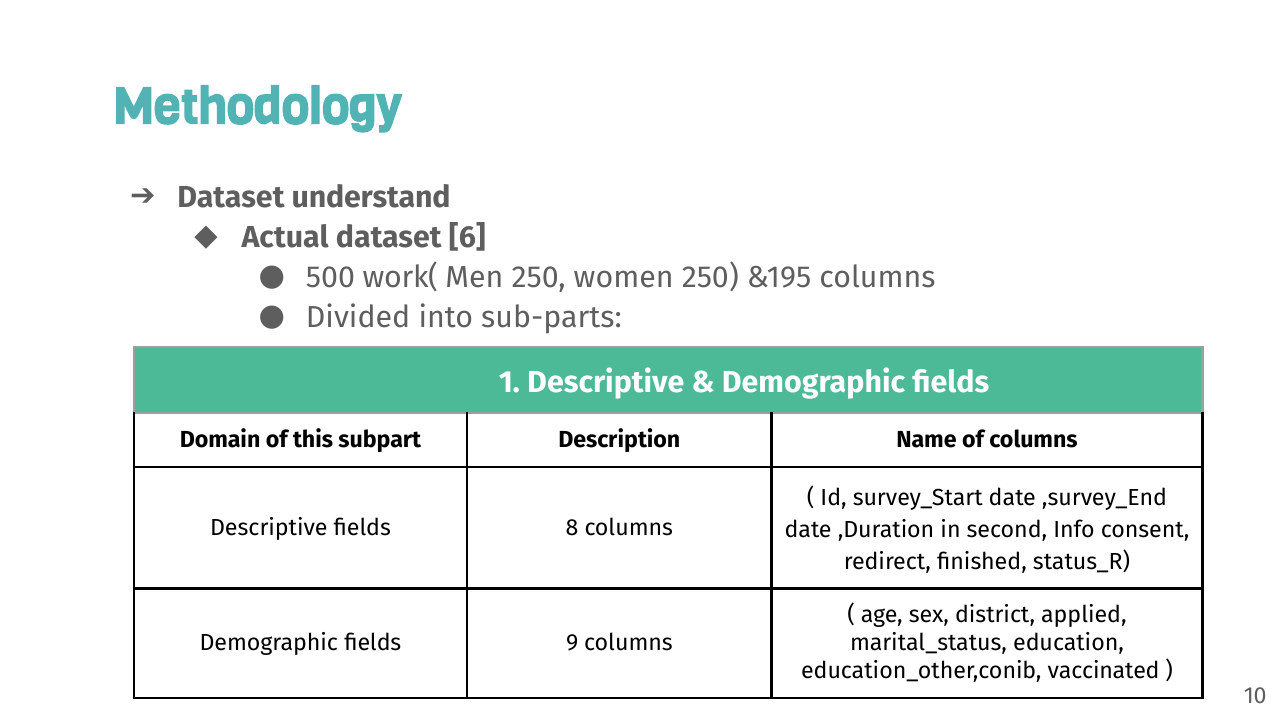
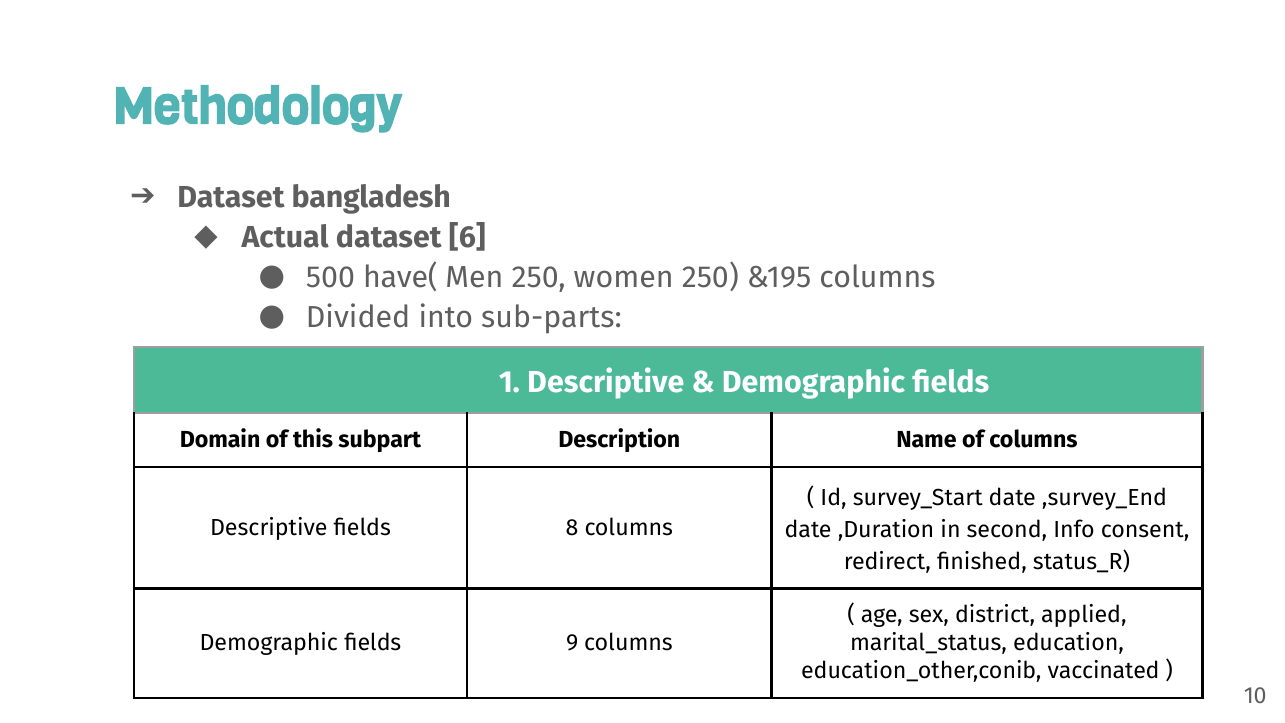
understand: understand -> bangladesh (371, 197)
work(: work( -> have( (400, 278)
